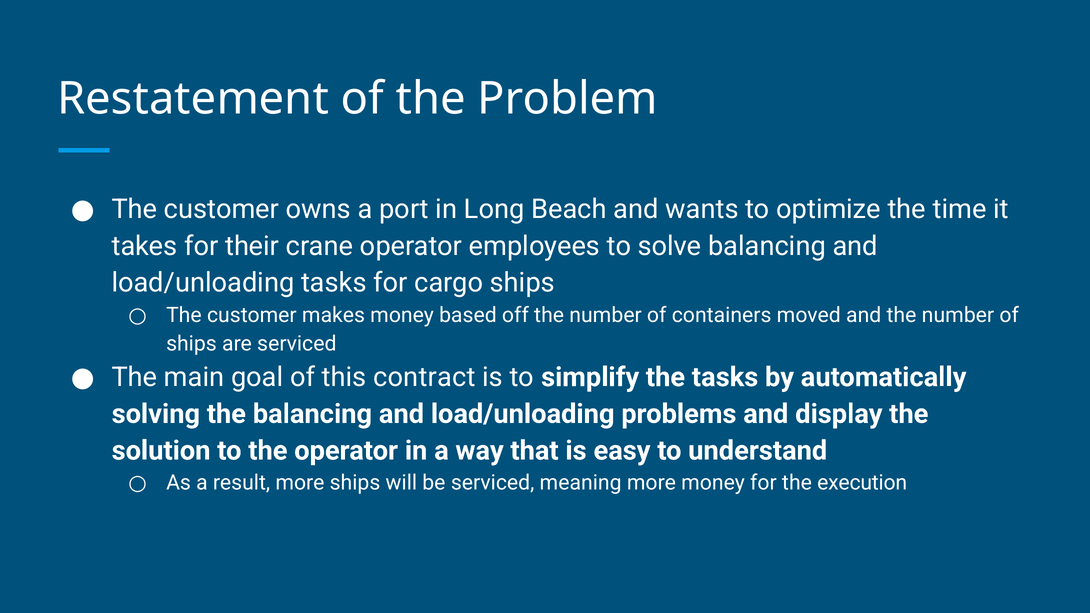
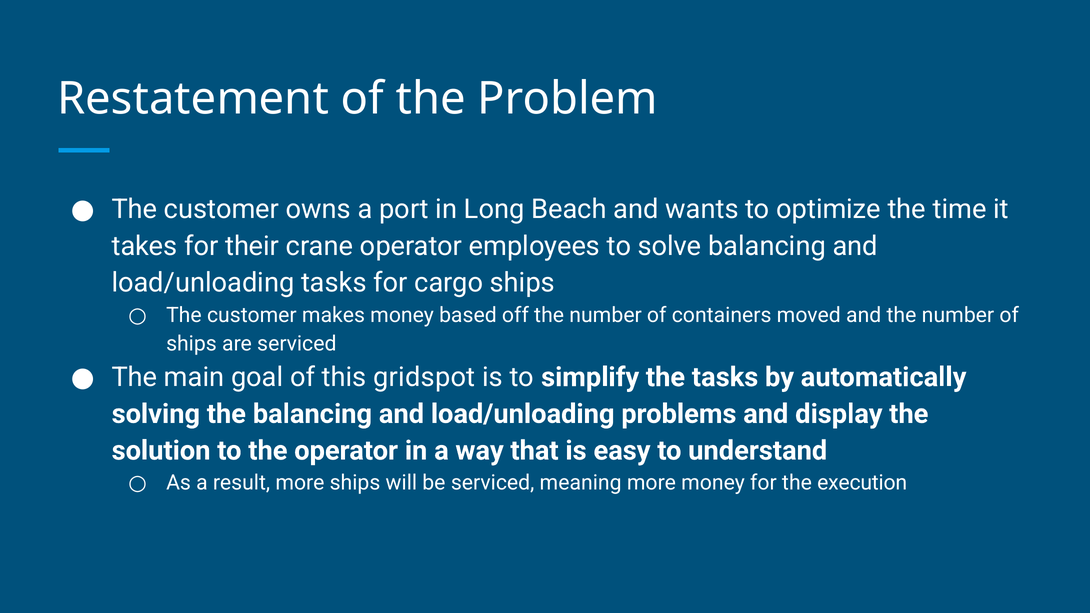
contract: contract -> gridspot (424, 377)
